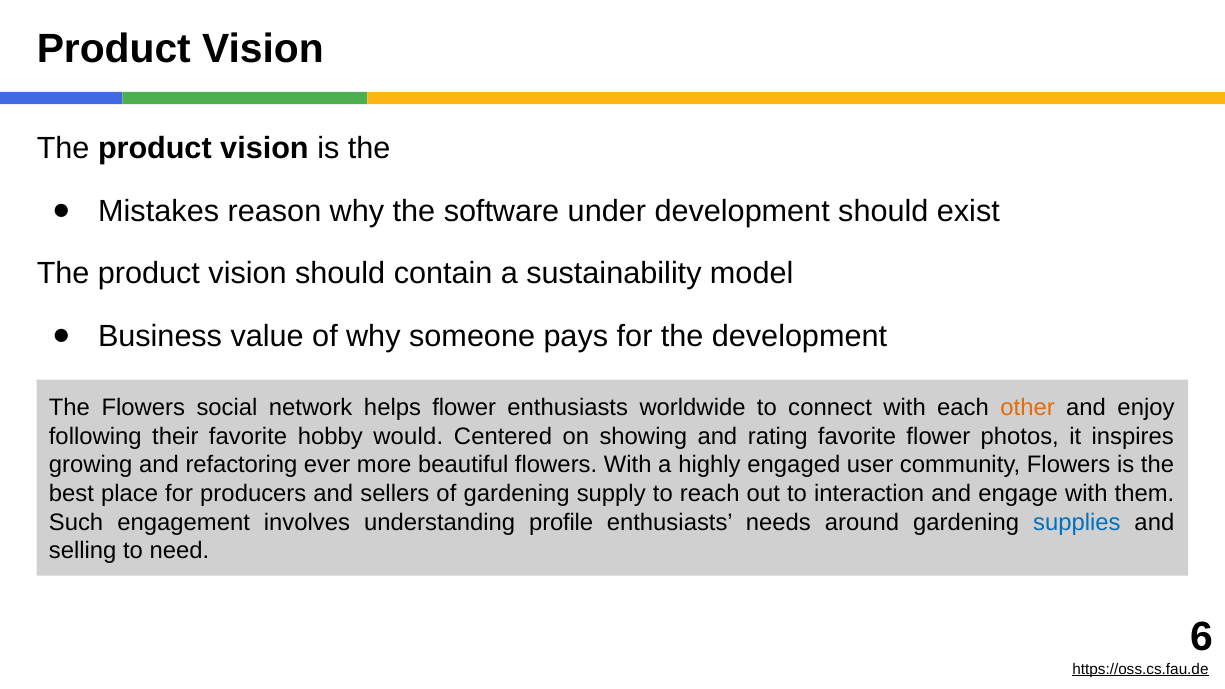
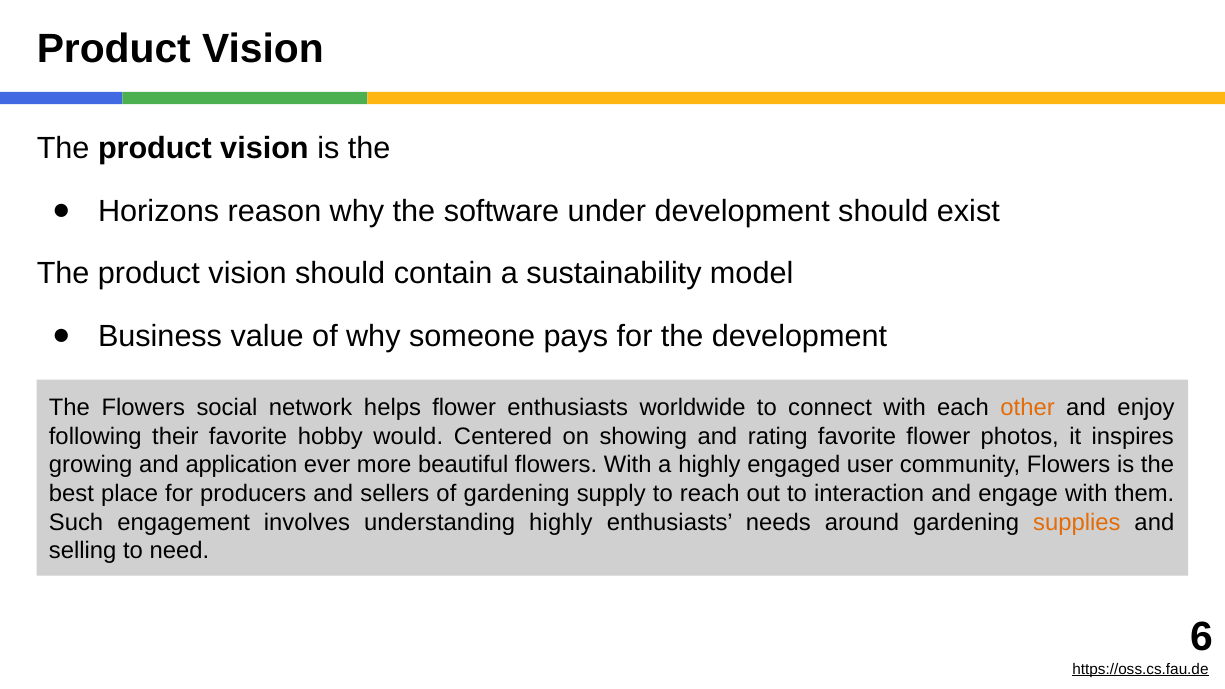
Mistakes: Mistakes -> Horizons (159, 211)
refactoring: refactoring -> application (242, 465)
understanding profile: profile -> highly (561, 522)
supplies colour: blue -> orange (1077, 522)
